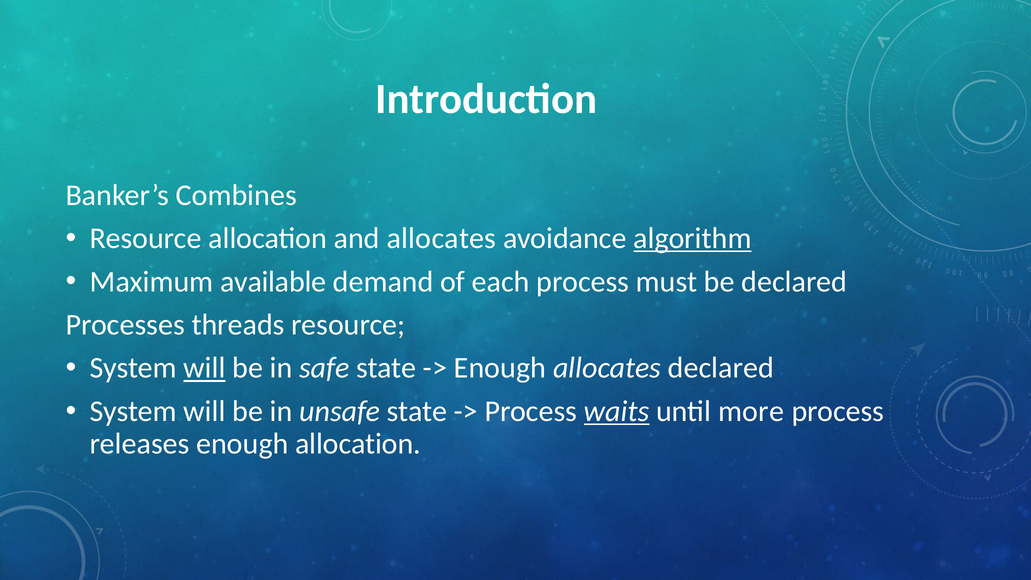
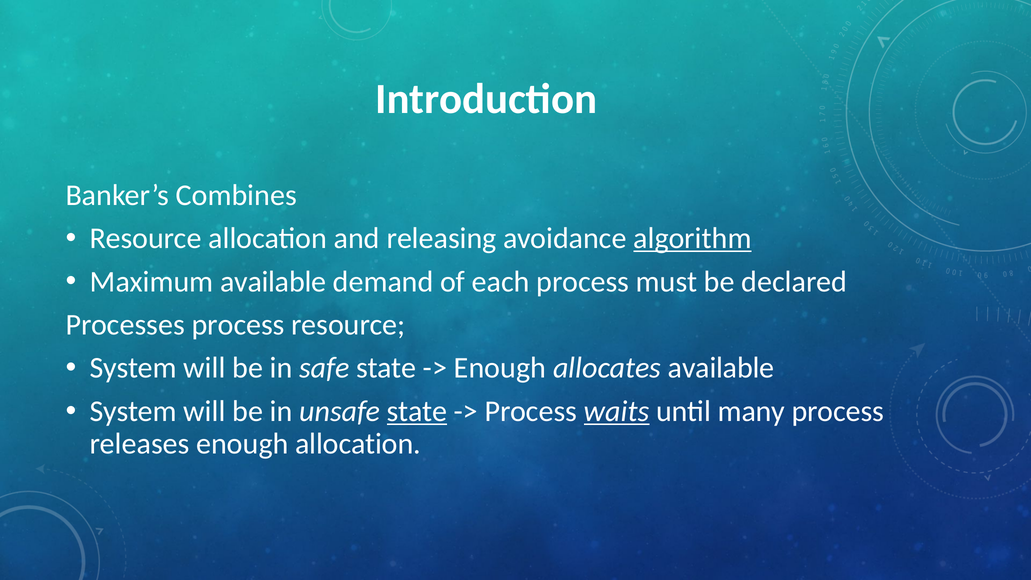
and allocates: allocates -> releasing (442, 238)
Processes threads: threads -> process (238, 325)
will underline: present -> none (204, 368)
allocates declared: declared -> available (721, 368)
state underline: none -> present (417, 411)
more: more -> many (751, 411)
